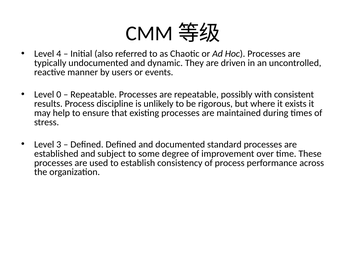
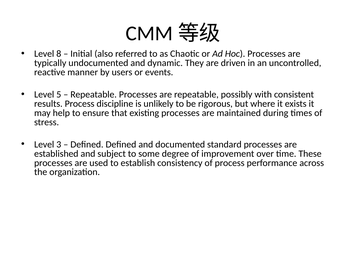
4: 4 -> 8 (59, 54)
0: 0 -> 5 (59, 95)
